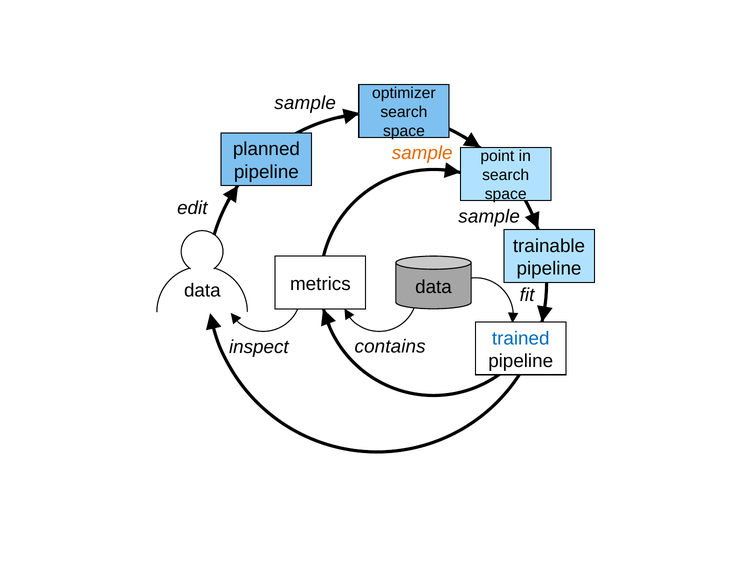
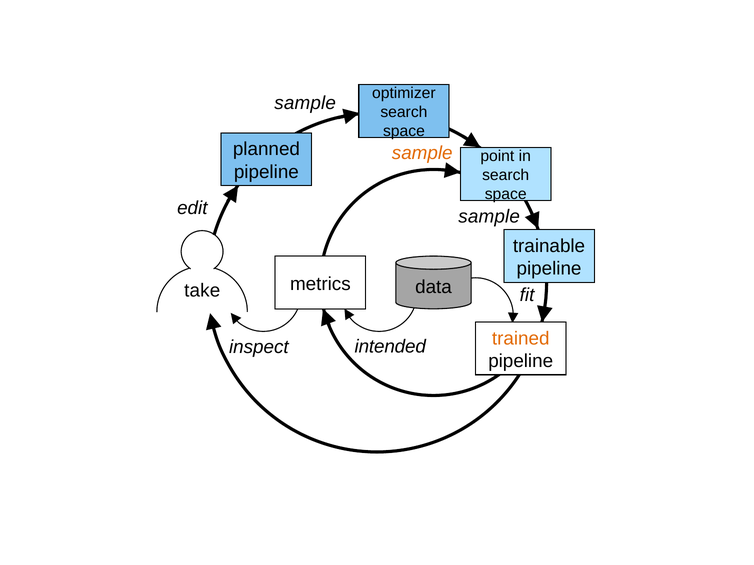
data: data -> take (202, 291)
trained colour: blue -> orange (521, 339)
contains: contains -> intended (390, 347)
